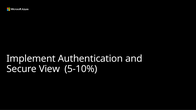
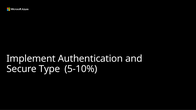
View: View -> Type (49, 69)
